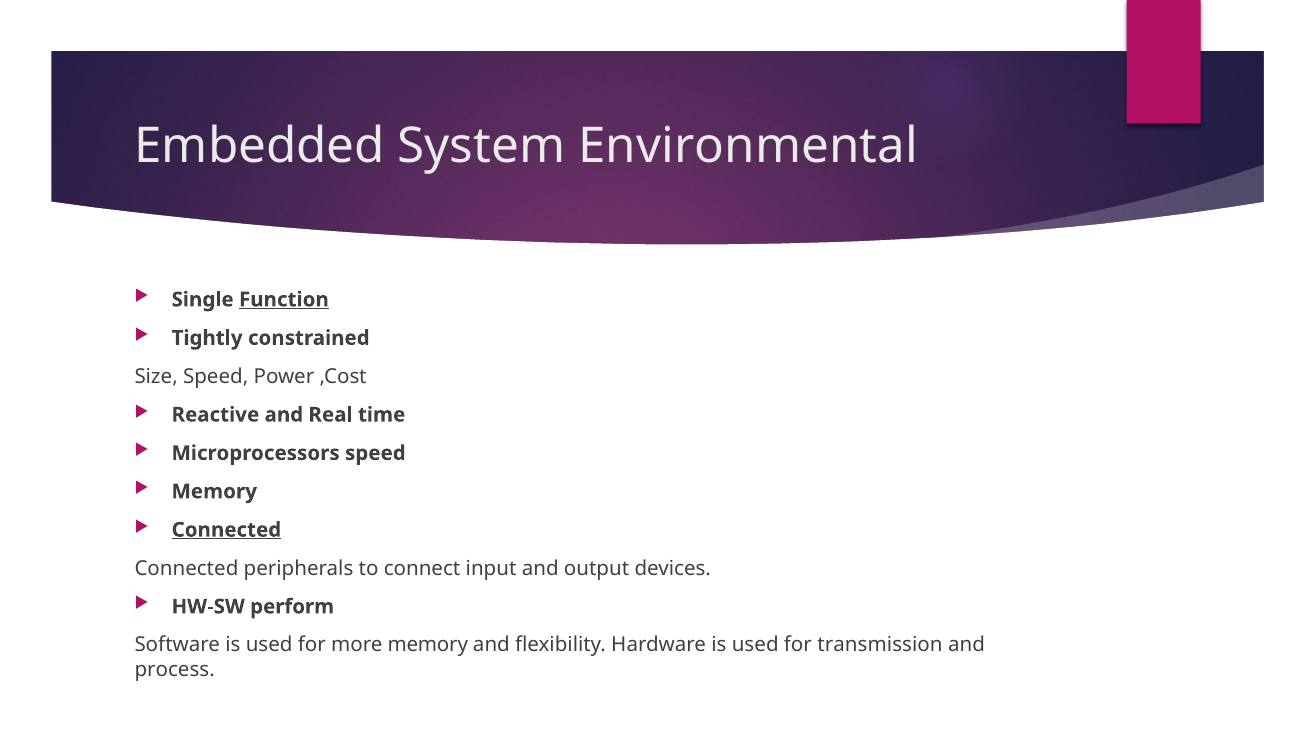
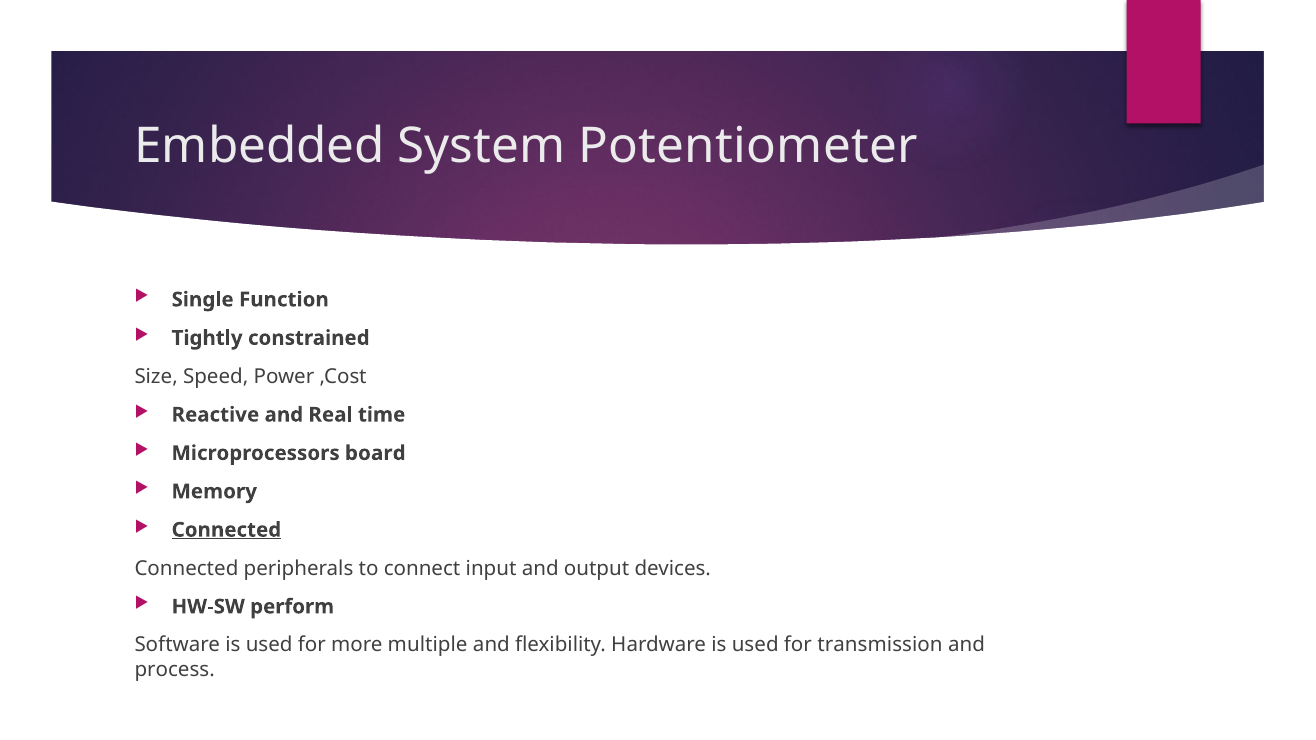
Environmental: Environmental -> Potentiometer (748, 147)
Function underline: present -> none (284, 300)
Microprocessors speed: speed -> board (375, 453)
more memory: memory -> multiple (428, 645)
